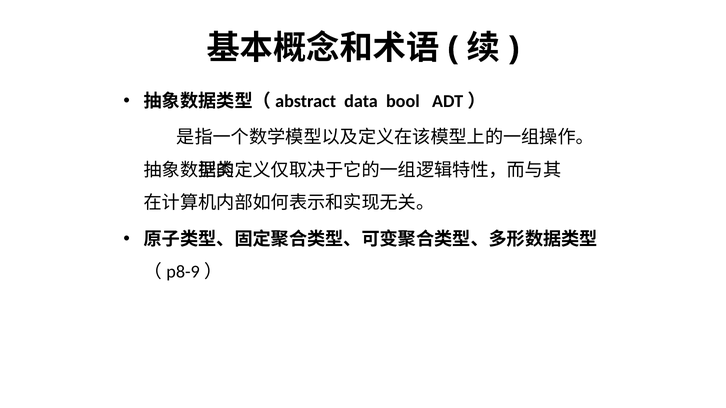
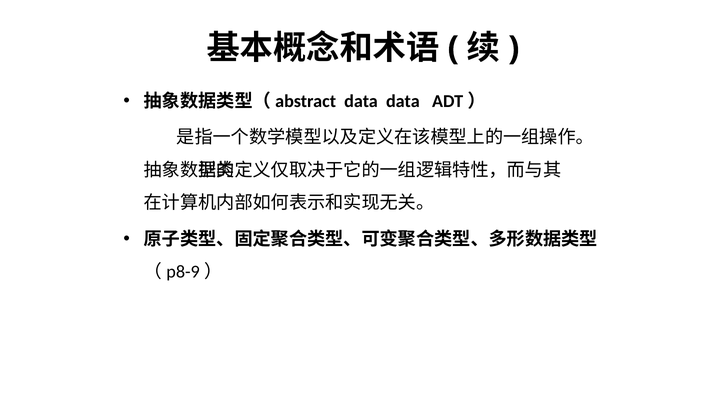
data bool: bool -> data (403, 101)
